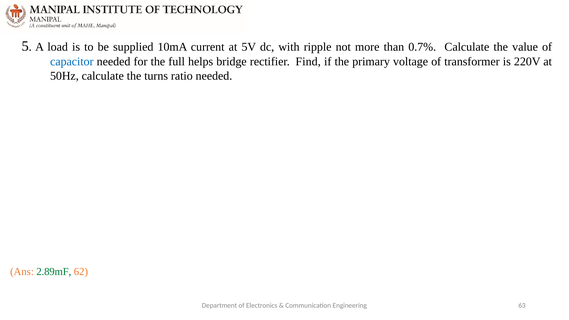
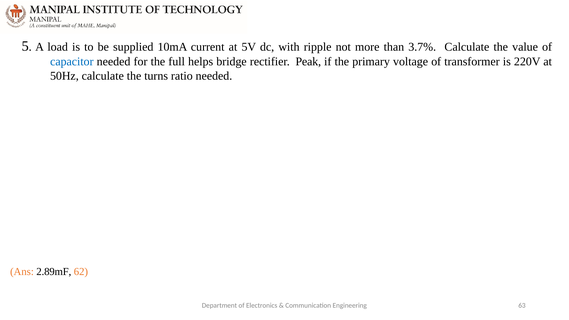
0.7%: 0.7% -> 3.7% (422, 47)
Find: Find -> Peak (308, 62)
2.89mF colour: green -> black (54, 272)
